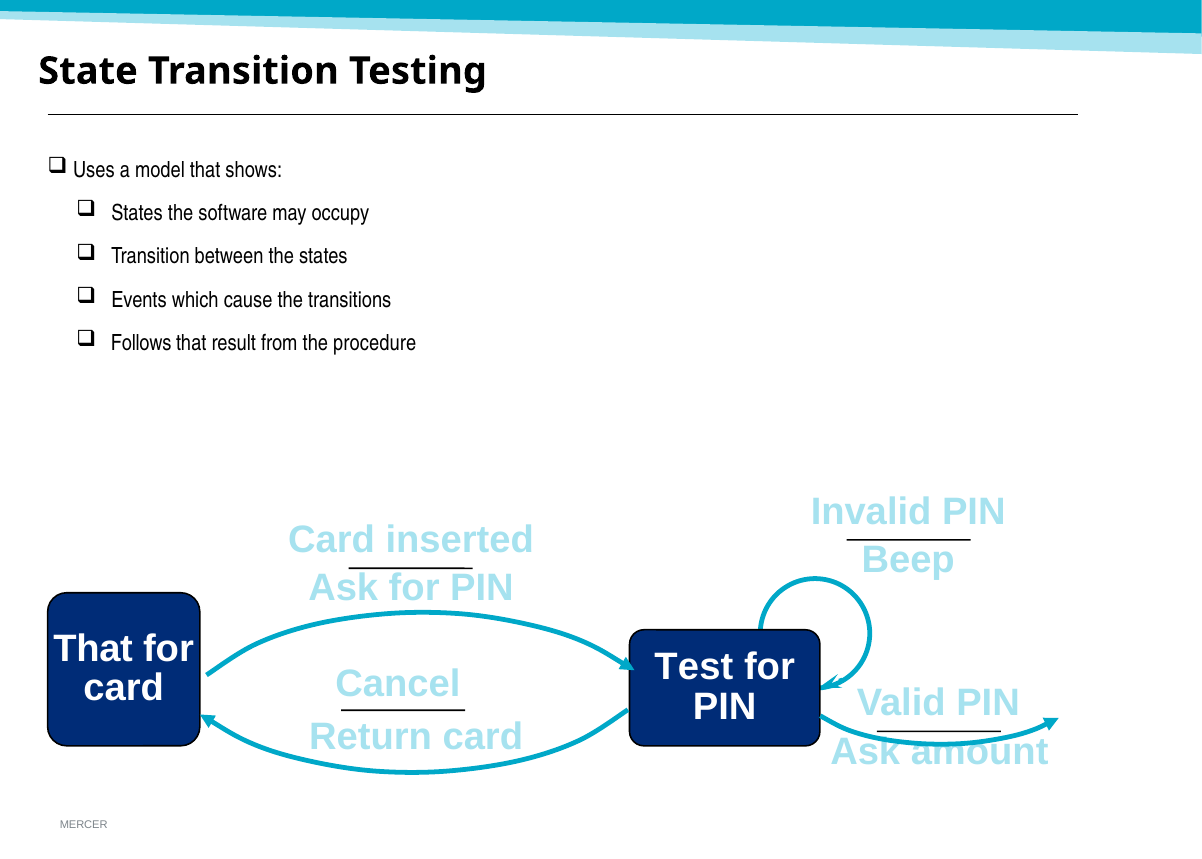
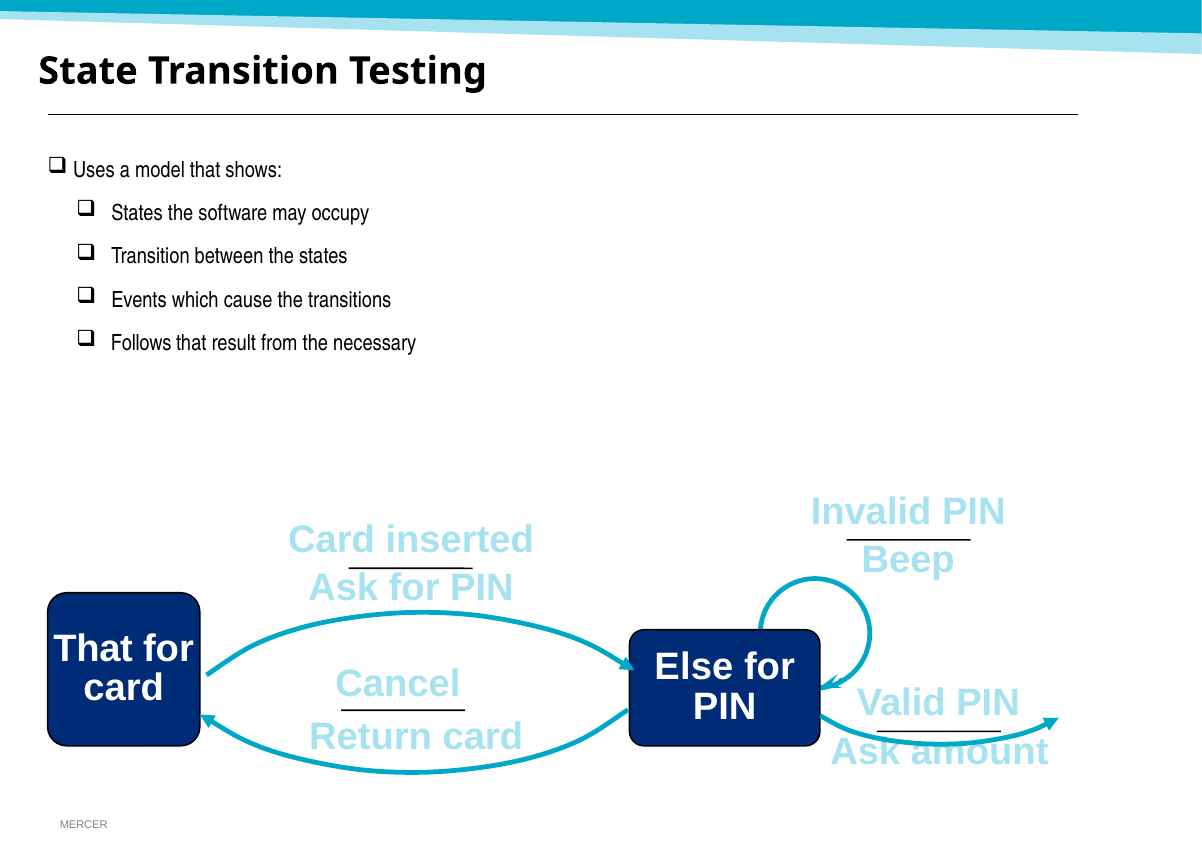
procedure: procedure -> necessary (375, 343)
Test: Test -> Else (694, 667)
